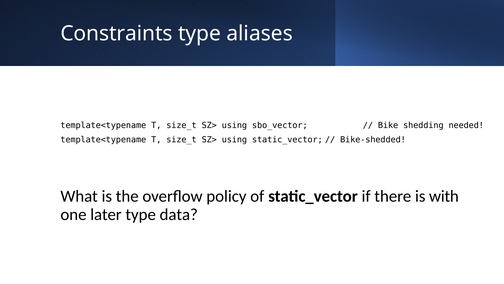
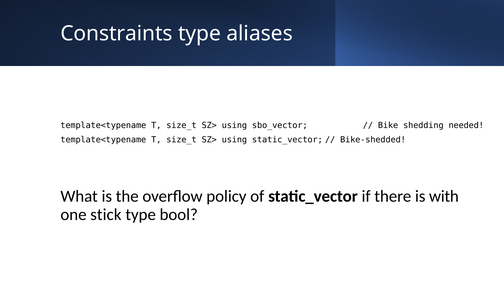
later: later -> stick (106, 214)
data: data -> bool (179, 214)
